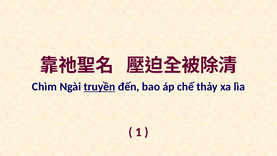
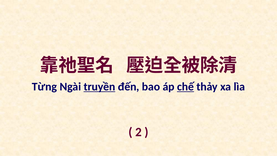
Chìm: Chìm -> Từng (44, 87)
chế underline: none -> present (186, 87)
1: 1 -> 2 (138, 132)
